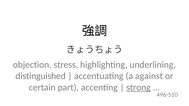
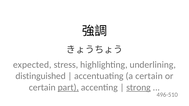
objection: objection -> expected (32, 65)
a against: against -> certain (149, 76)
part underline: none -> present (68, 88)
